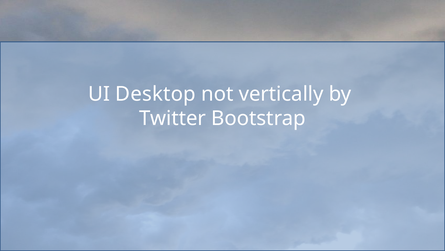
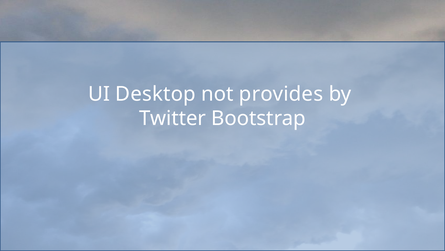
vertically: vertically -> provides (281, 94)
